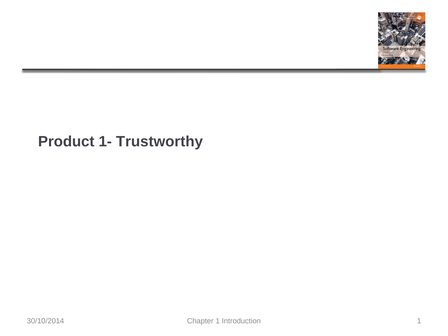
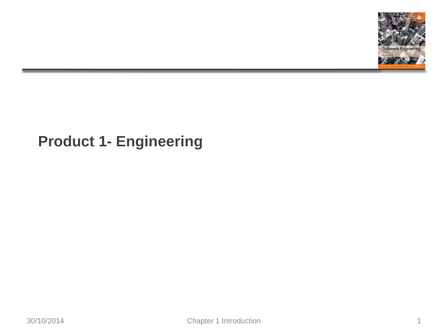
Trustworthy: Trustworthy -> Engineering (159, 141)
